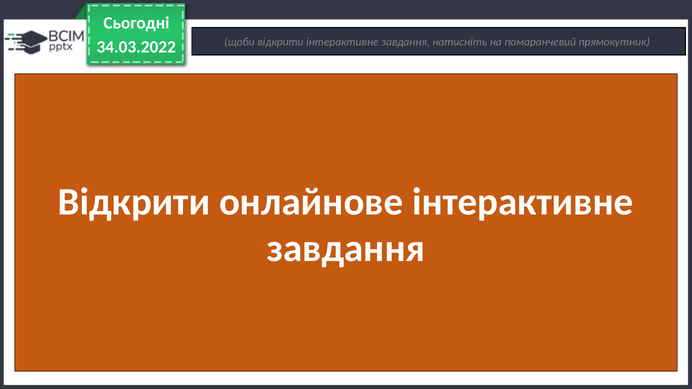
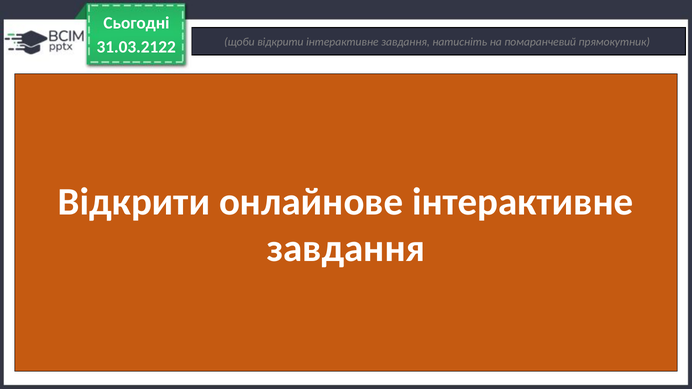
34.03.2022: 34.03.2022 -> 31.03.2122 (136, 47)
